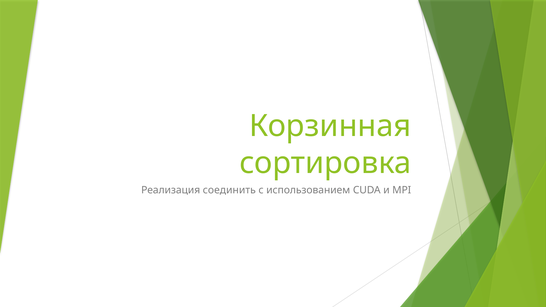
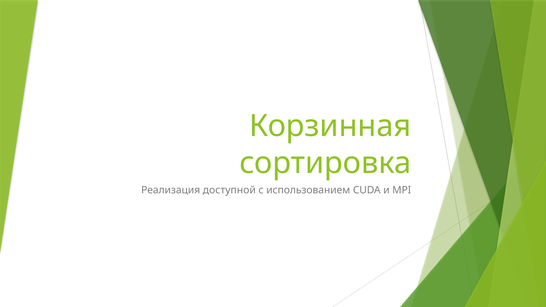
соединить: соединить -> доступной (229, 190)
